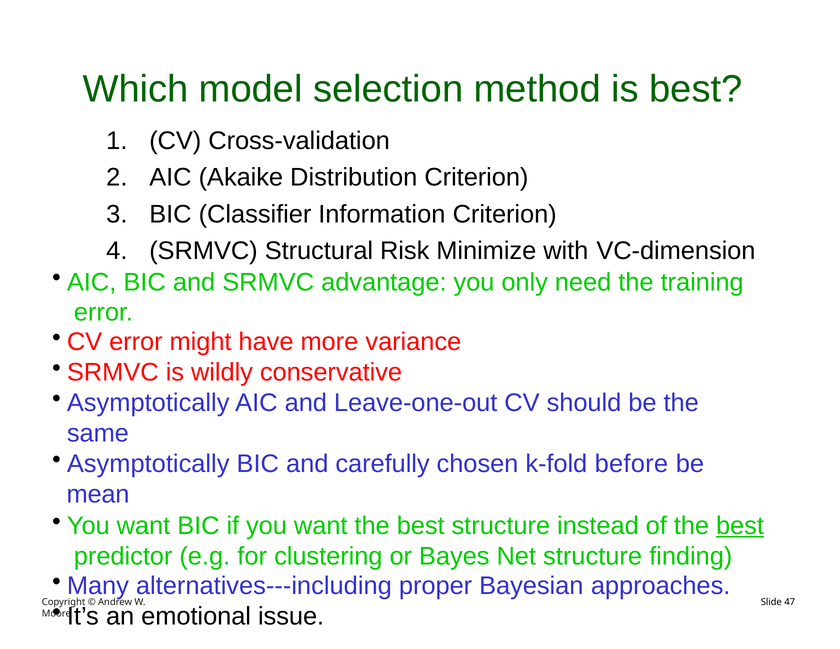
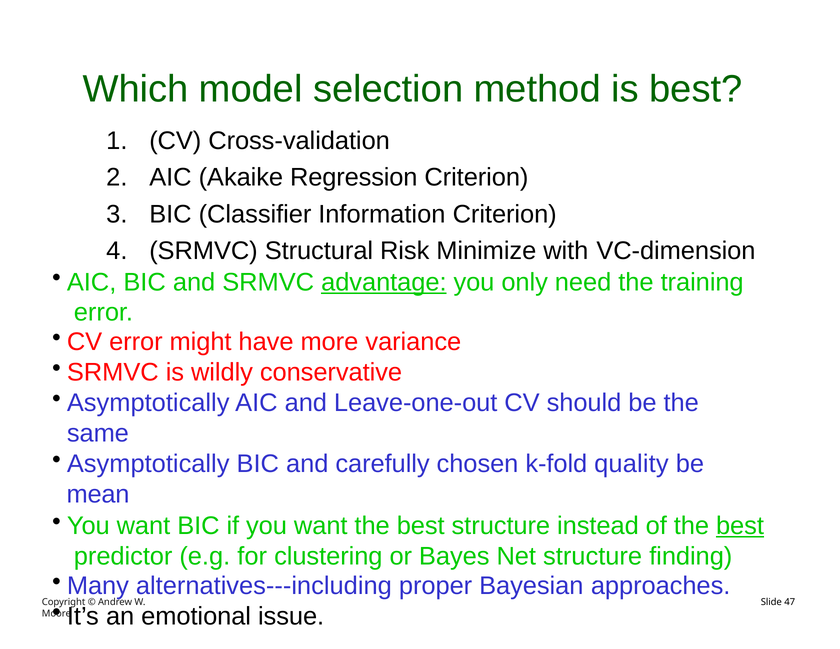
Distribution: Distribution -> Regression (354, 178)
advantage underline: none -> present (384, 282)
before: before -> quality (631, 464)
